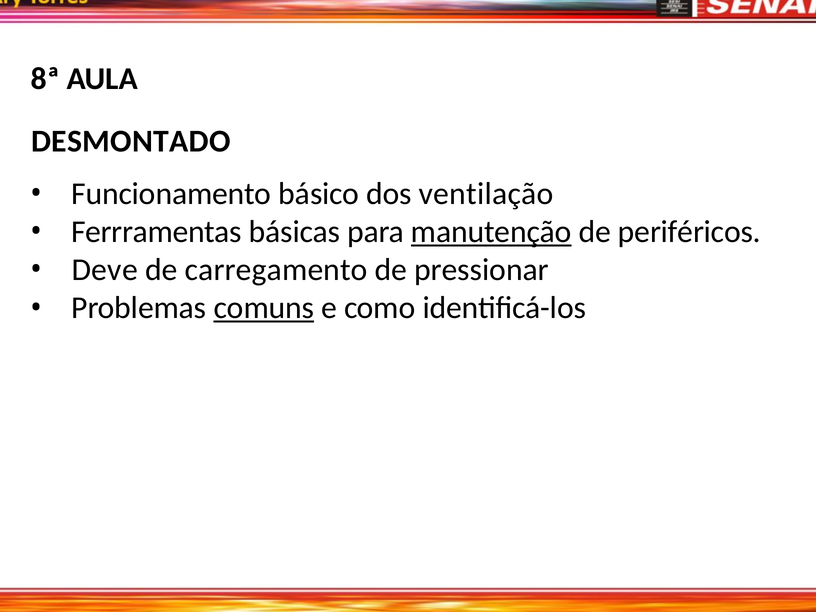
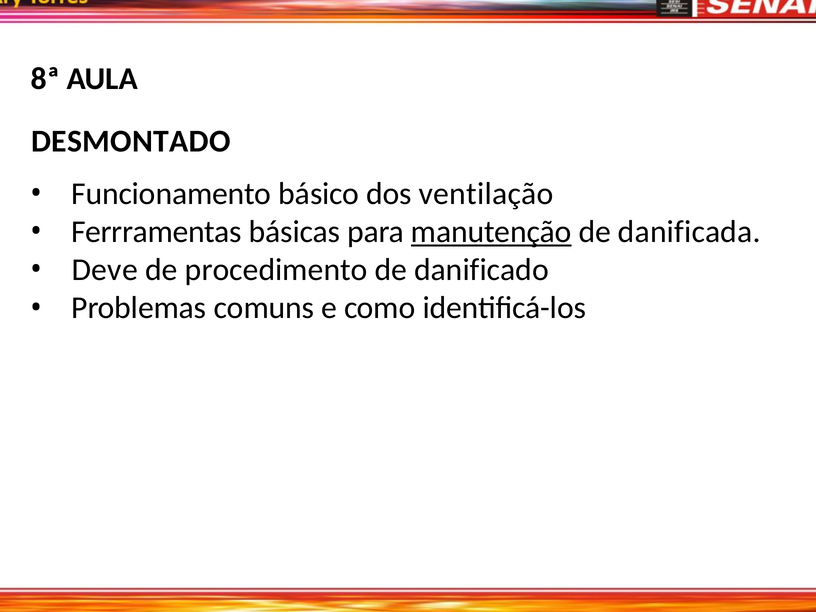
periféricos: periféricos -> danificada (689, 232)
carregamento: carregamento -> procedimento (276, 270)
pressionar: pressionar -> danificado (481, 270)
comuns underline: present -> none (264, 308)
